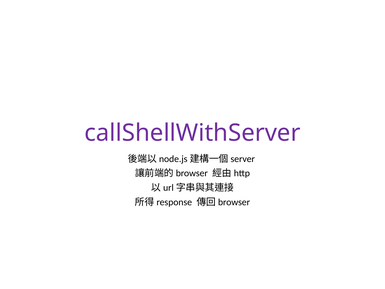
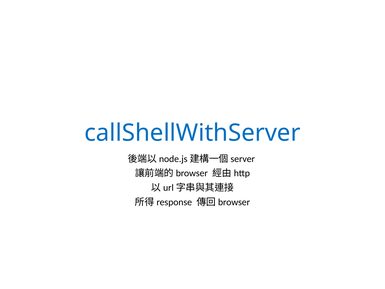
callShellWithServer colour: purple -> blue (192, 133)
